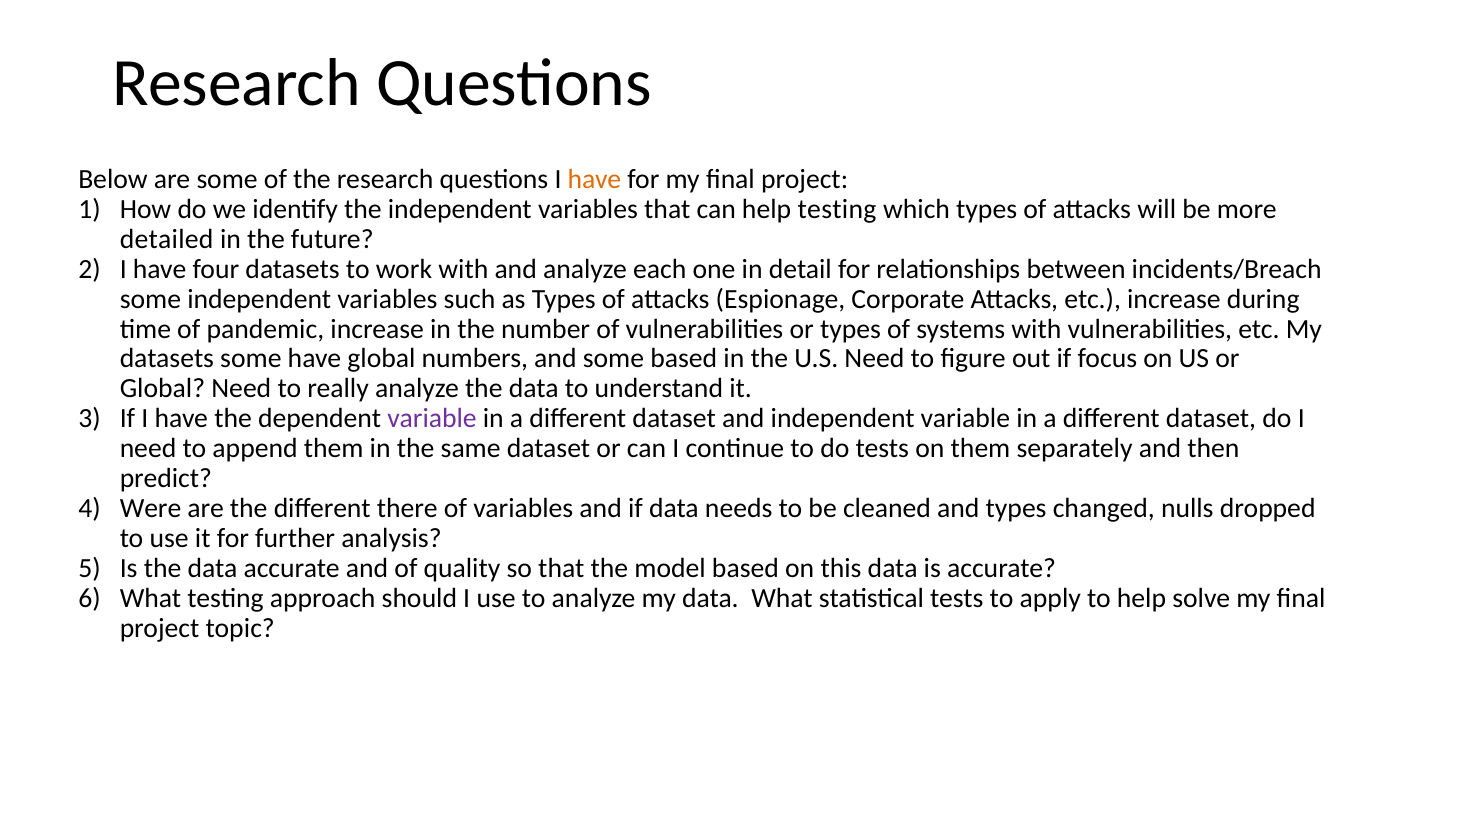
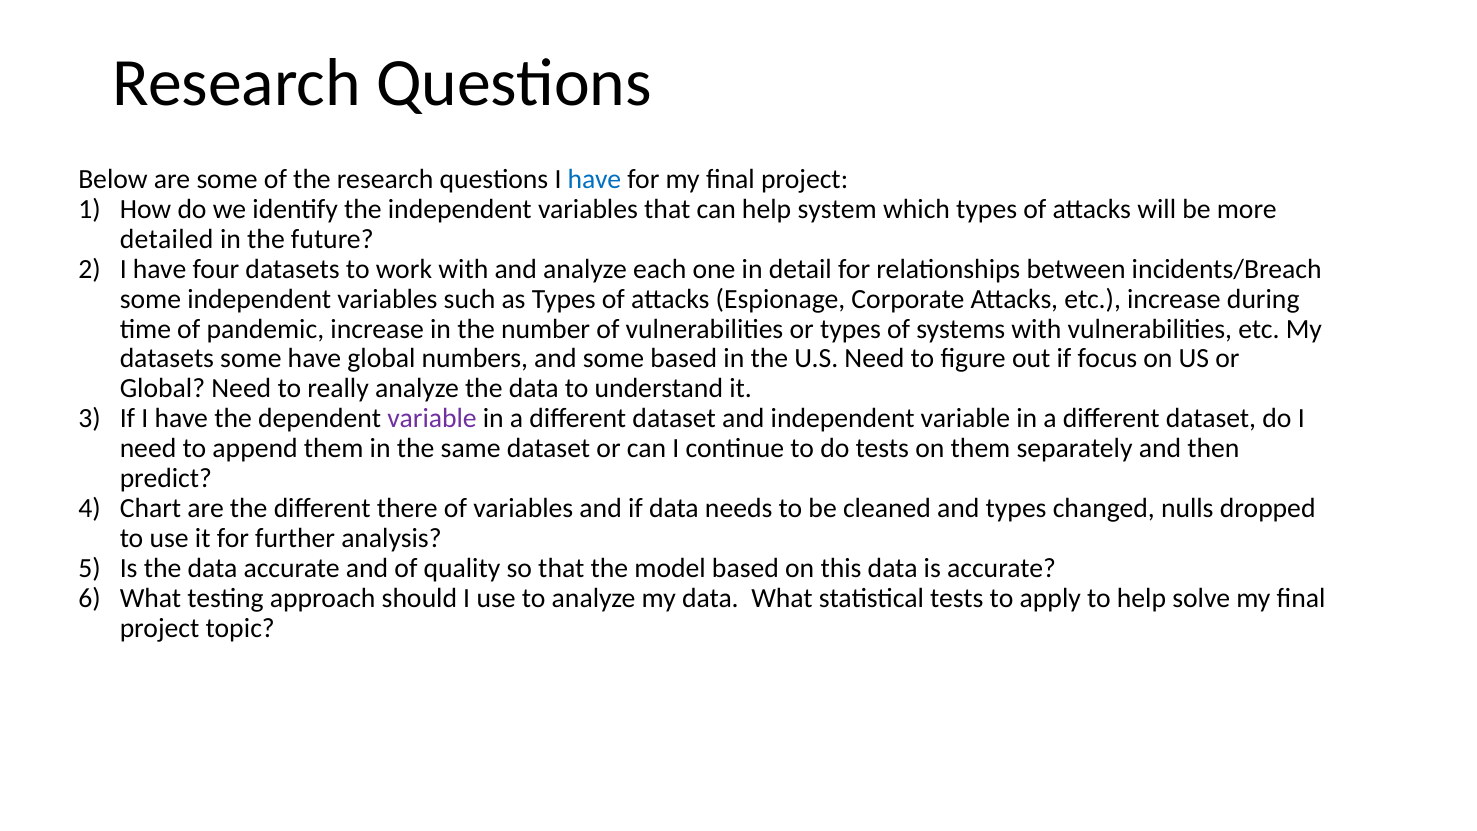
have colour: orange -> blue (594, 179)
help testing: testing -> system (837, 209)
Were: Were -> Chart (151, 508)
